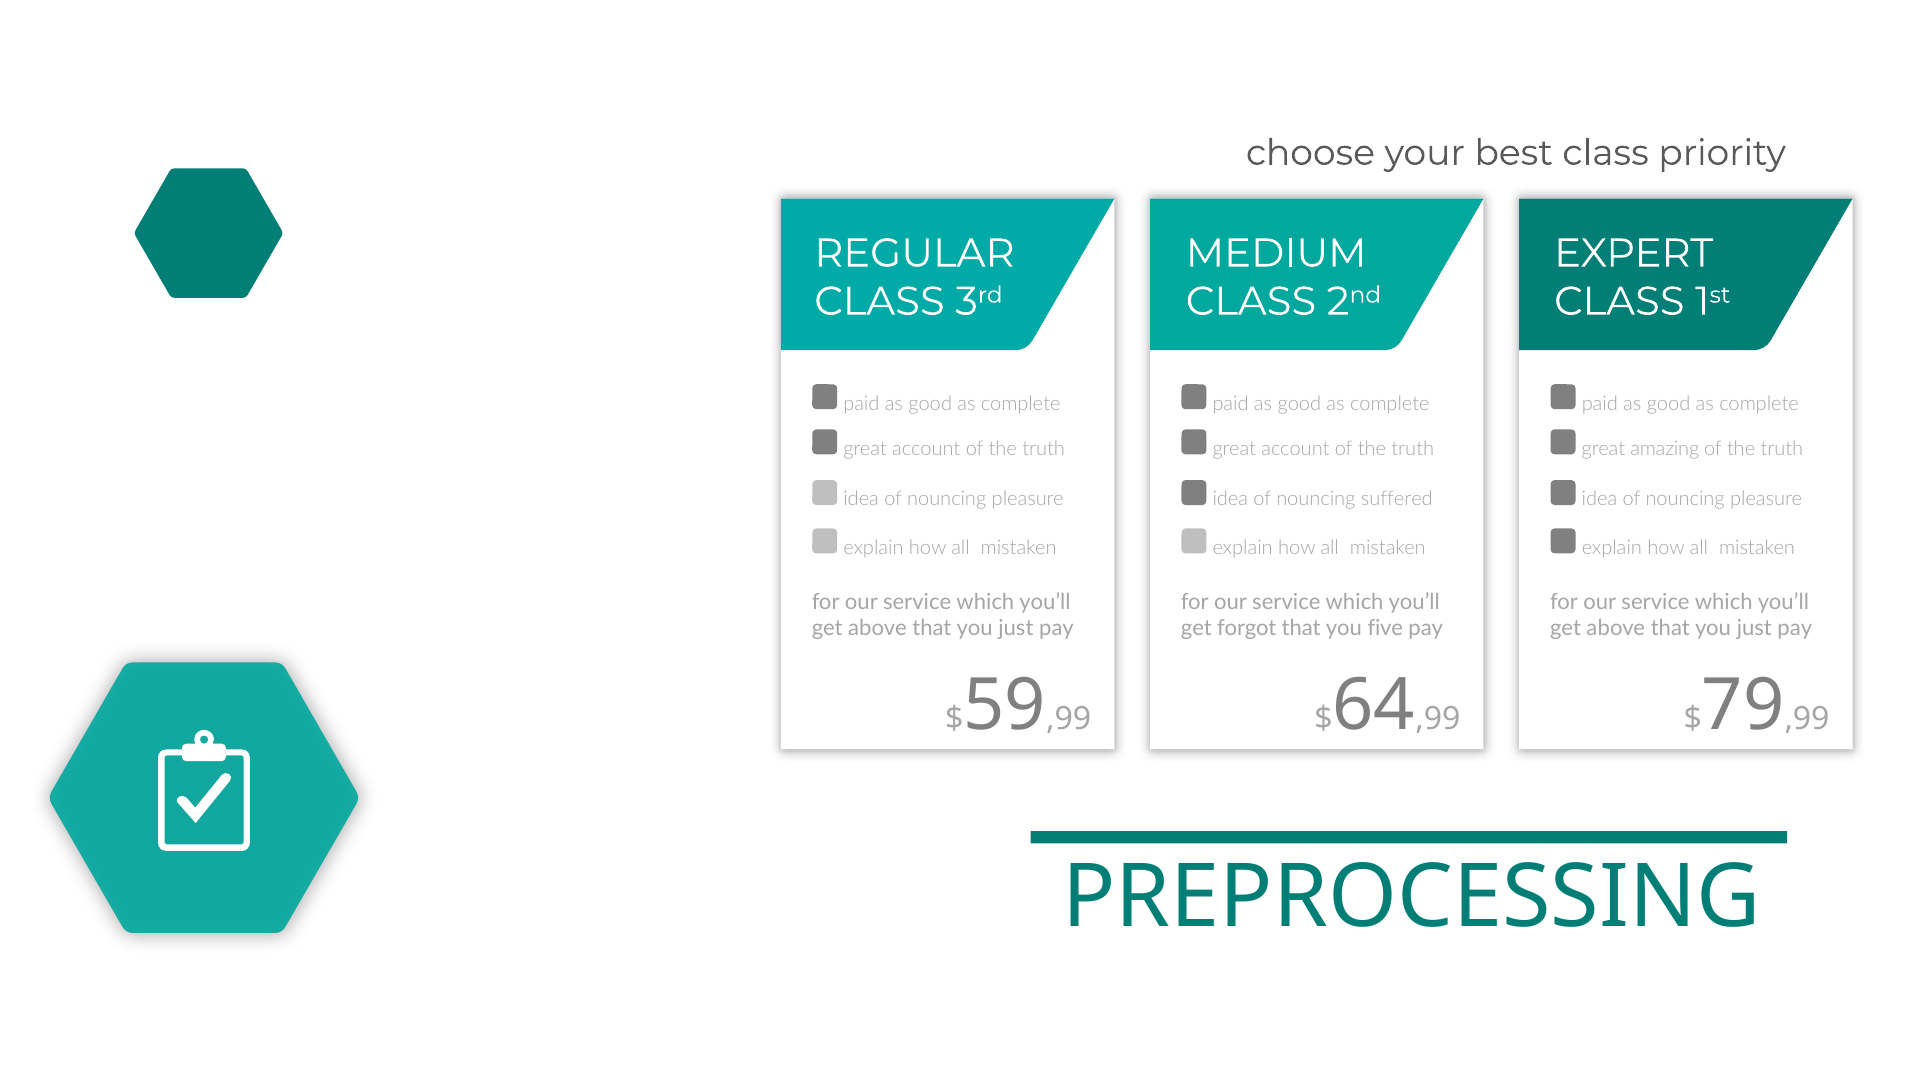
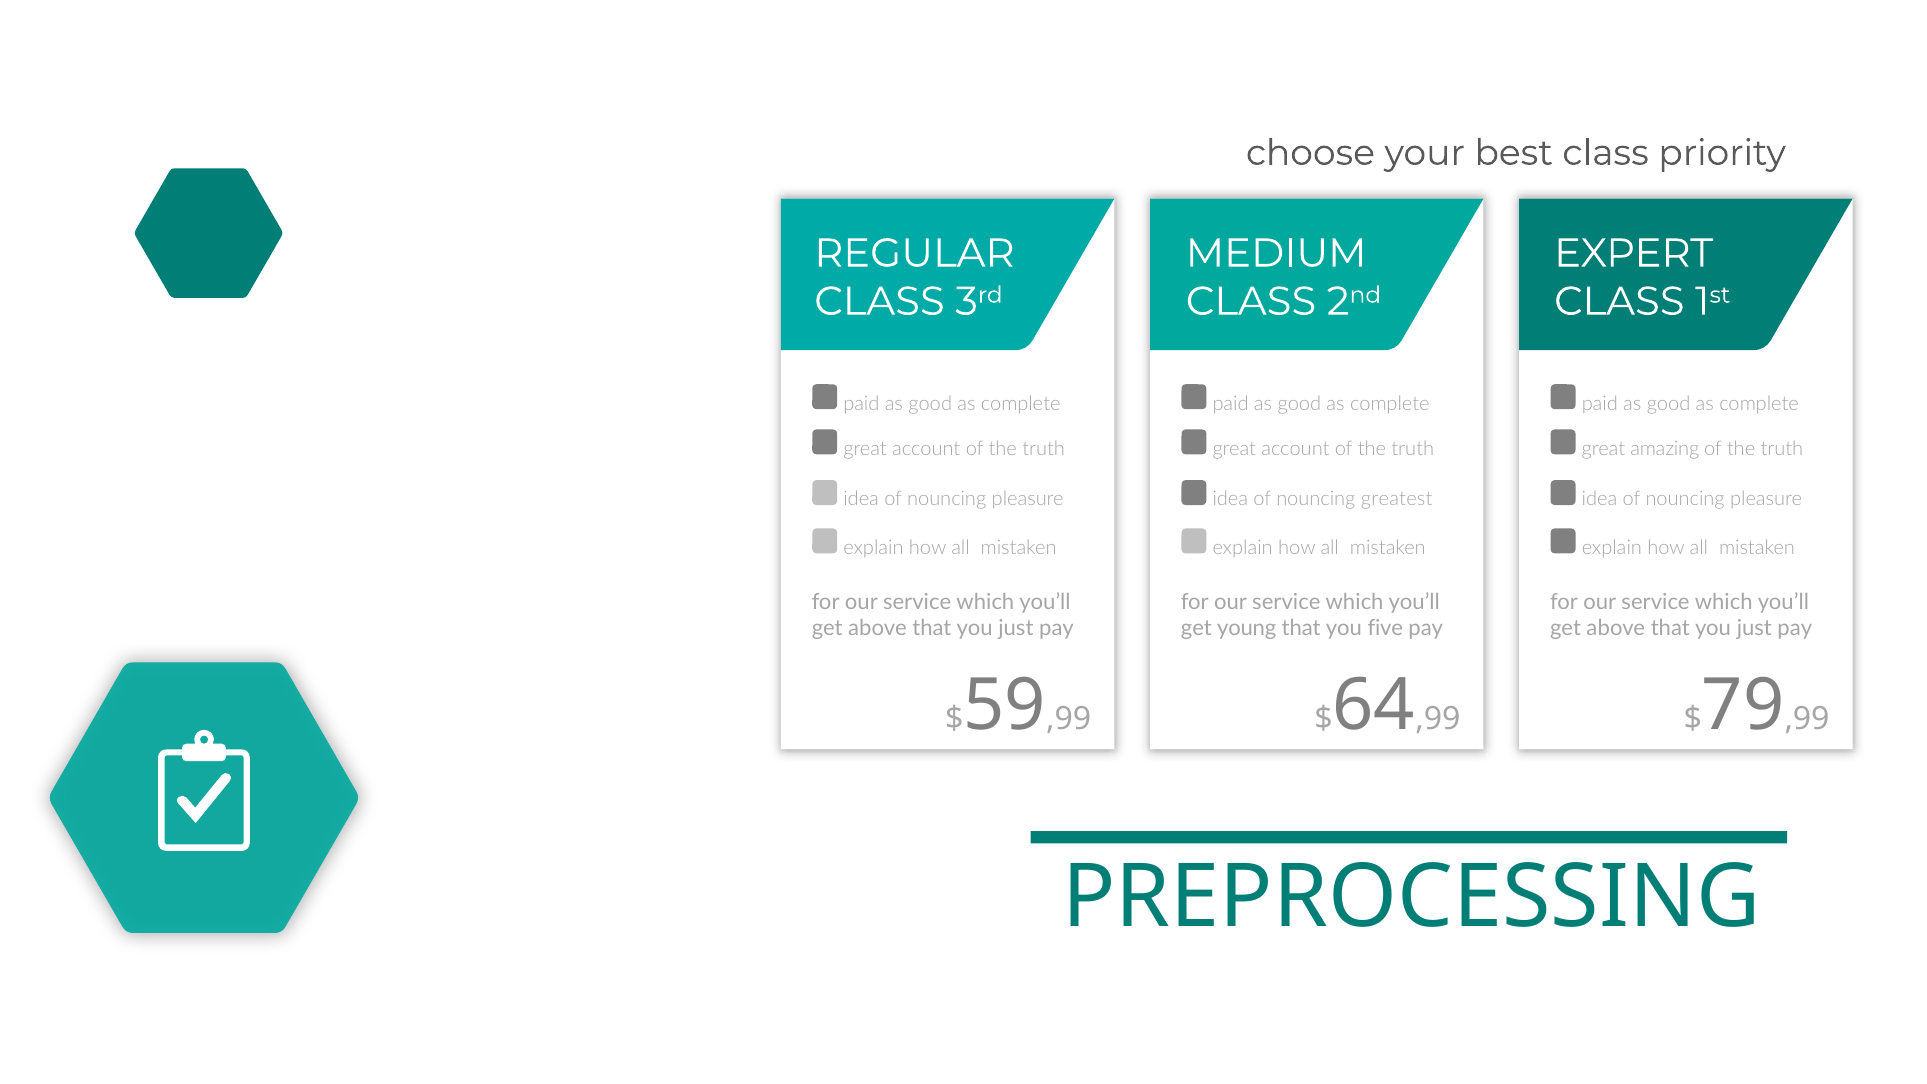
suffered: suffered -> greatest (1397, 498)
forgot: forgot -> young (1247, 628)
